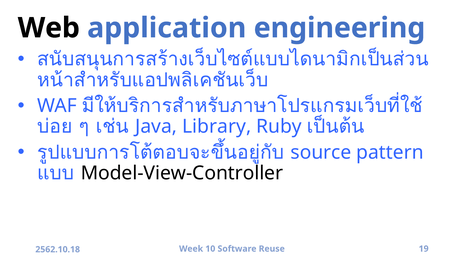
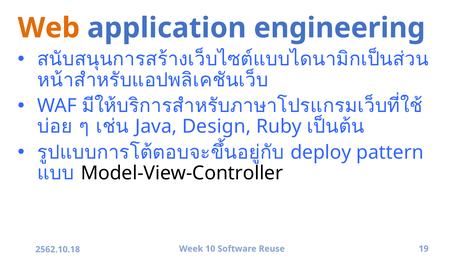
Web colour: black -> orange (49, 28)
Library: Library -> Design (217, 127)
source: source -> deploy (321, 152)
